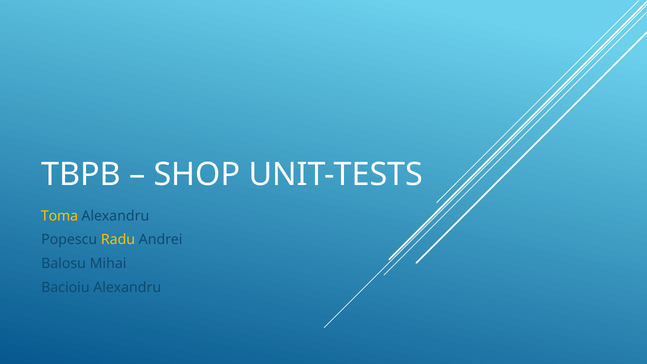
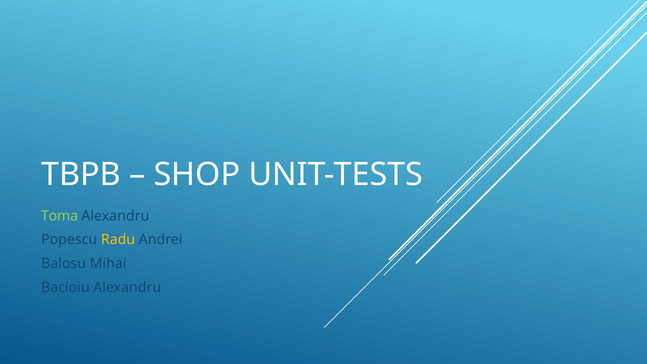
Toma colour: yellow -> light green (60, 216)
